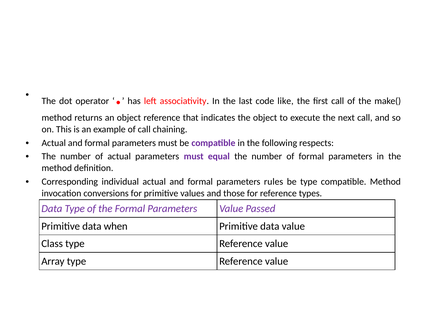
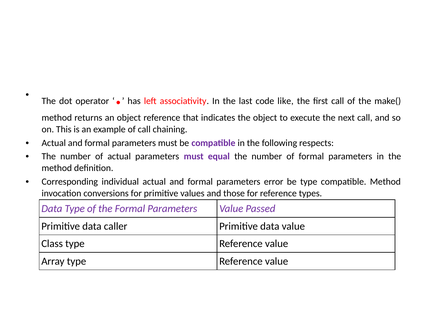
rules: rules -> error (274, 181)
when: when -> caller (116, 226)
